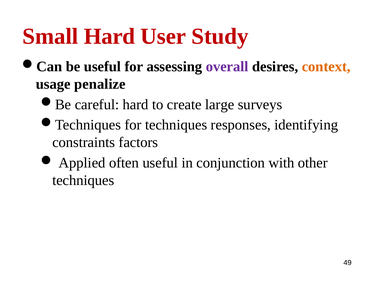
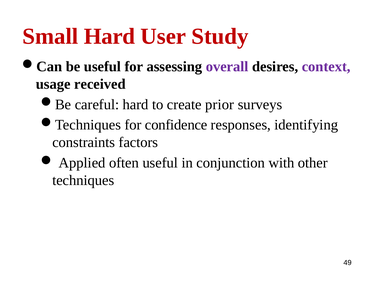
context colour: orange -> purple (326, 66)
penalize: penalize -> received (100, 84)
large: large -> prior (220, 104)
for techniques: techniques -> confidence (176, 125)
